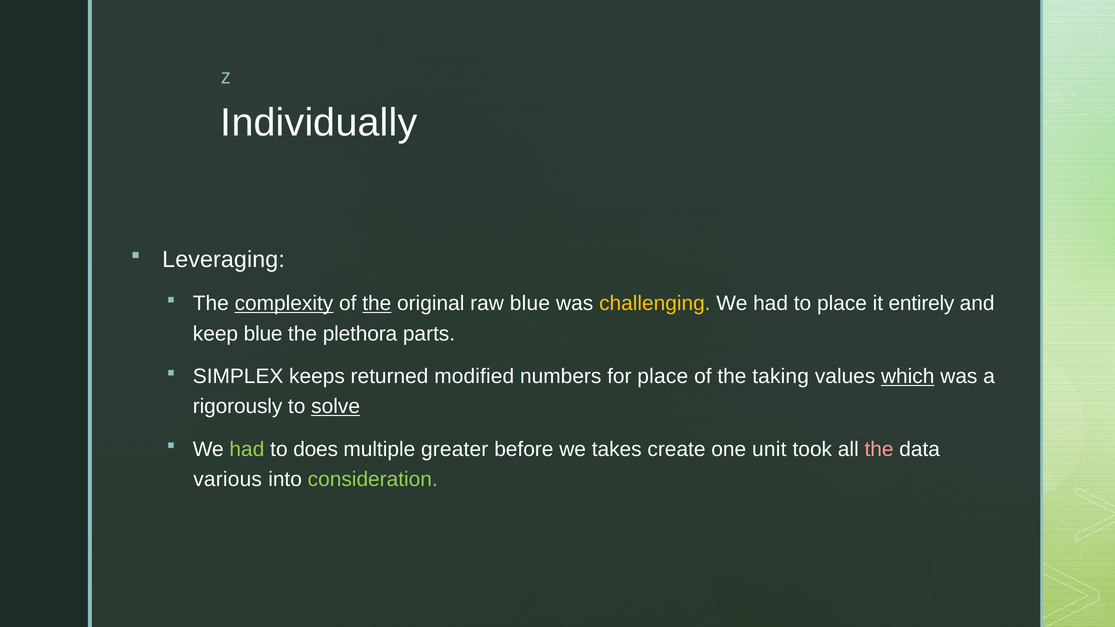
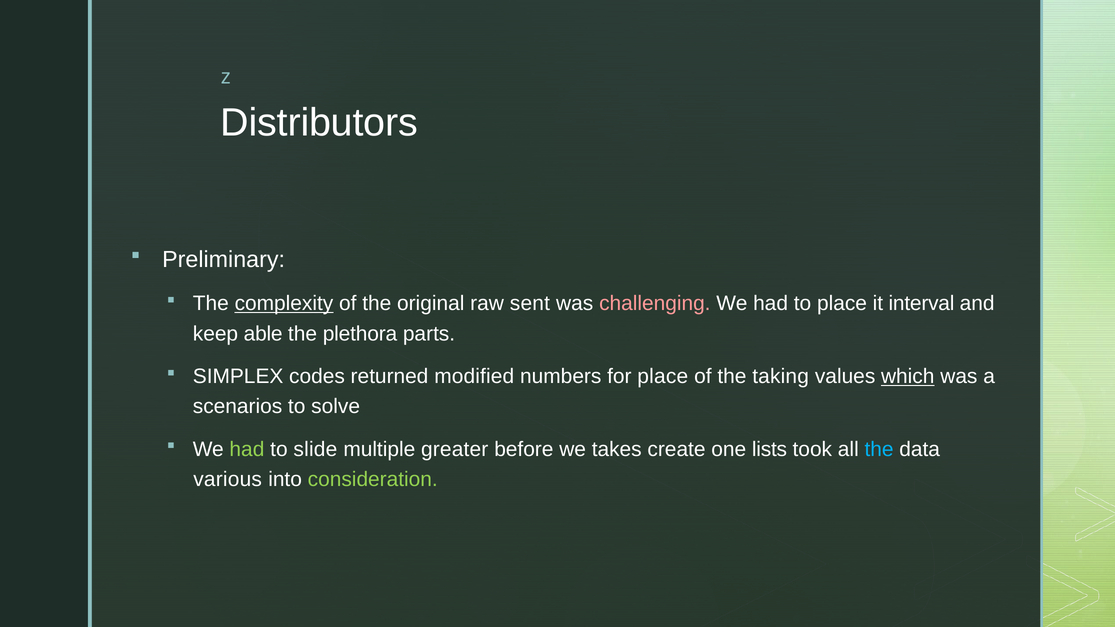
Individually: Individually -> Distributors (319, 123)
Leveraging: Leveraging -> Preliminary (224, 260)
the underline: present -> none (377, 304)
raw blue: blue -> sent (530, 304)
challenging colour: yellow -> pink (655, 304)
entirely: entirely -> interval (921, 304)
keep blue: blue -> able (263, 334)
keeps: keeps -> codes (317, 377)
rigorously: rigorously -> scenarios (238, 407)
solve underline: present -> none (336, 407)
does: does -> slide (315, 450)
unit: unit -> lists (769, 450)
the colour: pink -> light blue (879, 450)
